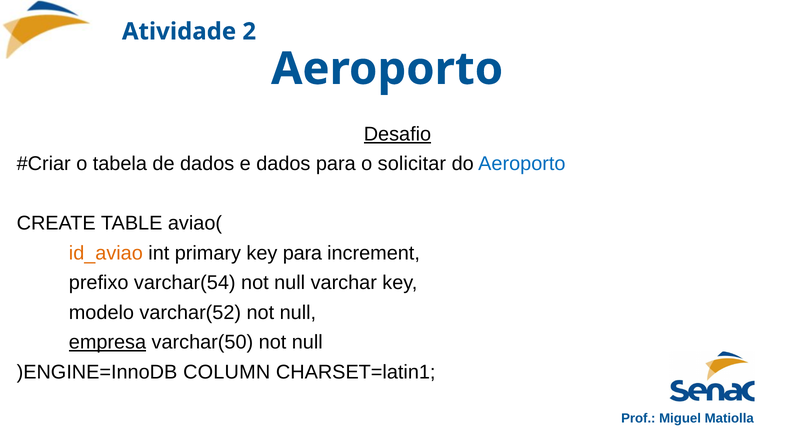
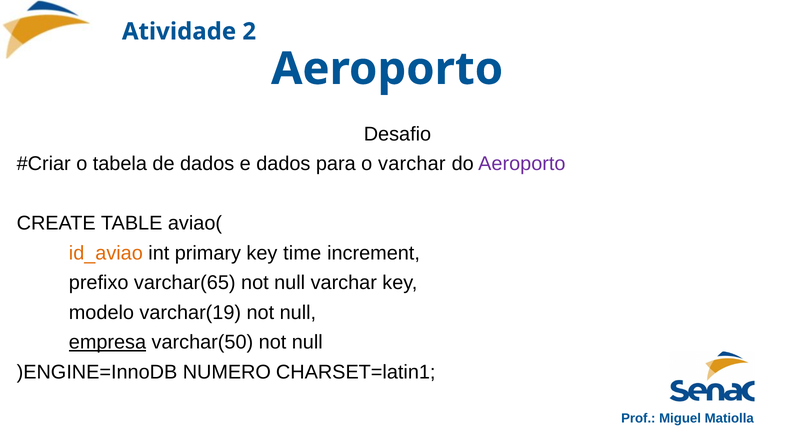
Desafio underline: present -> none (397, 134)
o solicitar: solicitar -> varchar (412, 164)
Aeroporto colour: blue -> purple (522, 164)
key para: para -> time (302, 253)
varchar(54: varchar(54 -> varchar(65 (185, 283)
varchar(52: varchar(52 -> varchar(19 (190, 313)
COLUMN: COLUMN -> NUMERO (227, 372)
